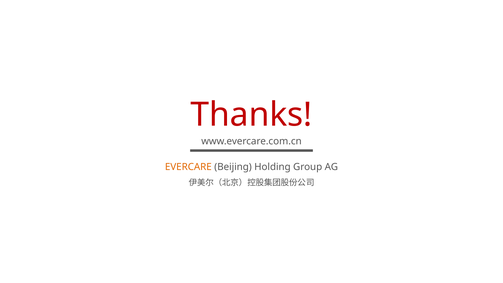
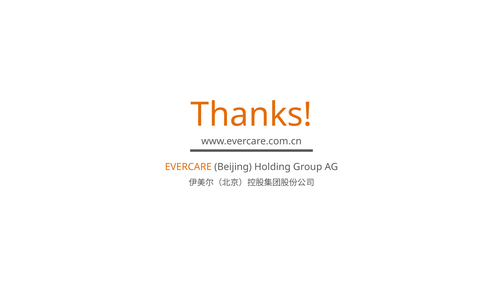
Thanks colour: red -> orange (251, 115)
